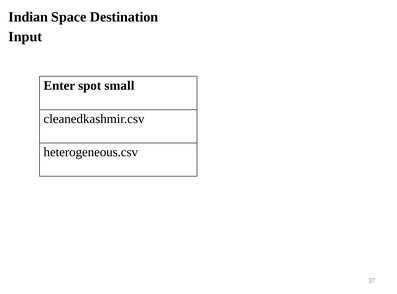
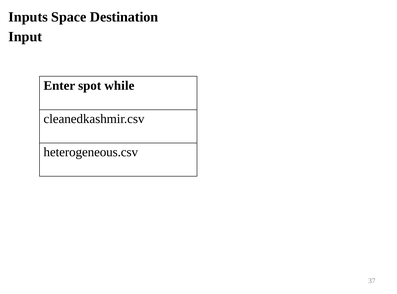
Indian: Indian -> Inputs (28, 17)
small: small -> while (119, 86)
